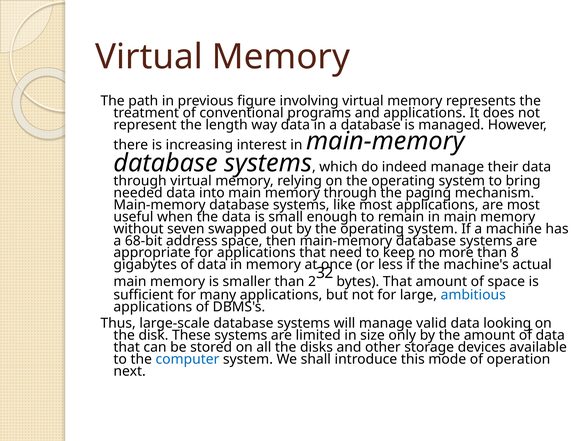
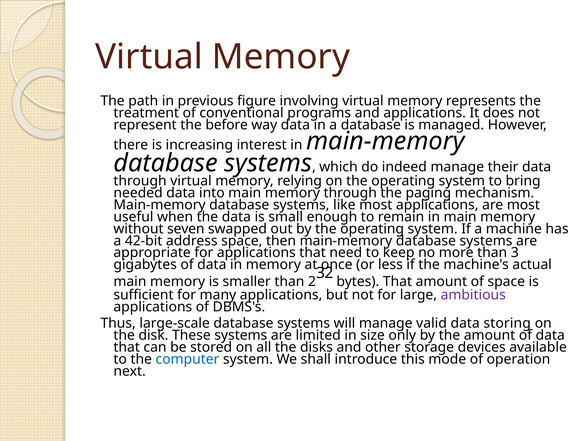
length: length -> before (227, 125)
68-bit: 68-bit -> 42-bit (144, 241)
8: 8 -> 3 (515, 253)
ambitious colour: blue -> purple (473, 295)
looking: looking -> storing (507, 323)
